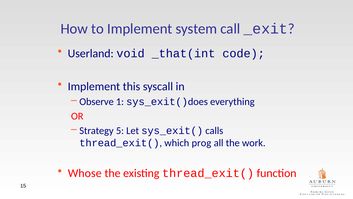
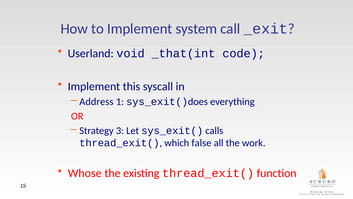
Observe: Observe -> Address (96, 101)
5: 5 -> 3 (120, 130)
prog: prog -> false (201, 143)
